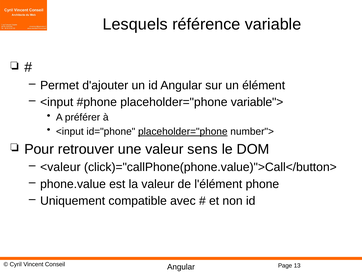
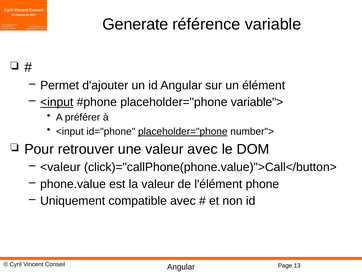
Lesquels: Lesquels -> Generate (135, 24)
<input underline: none -> present (57, 102)
valeur sens: sens -> avec (203, 149)
